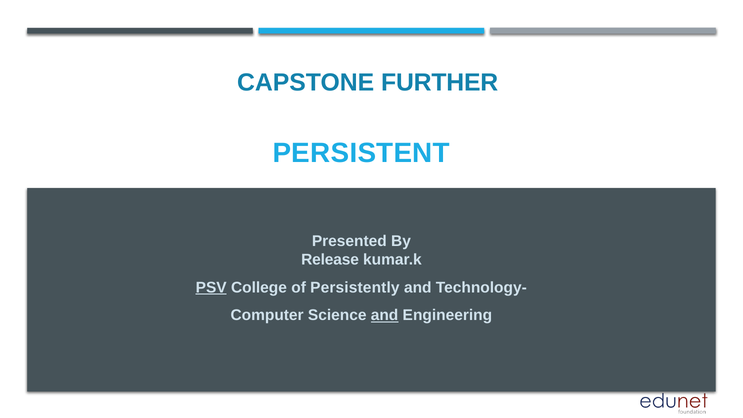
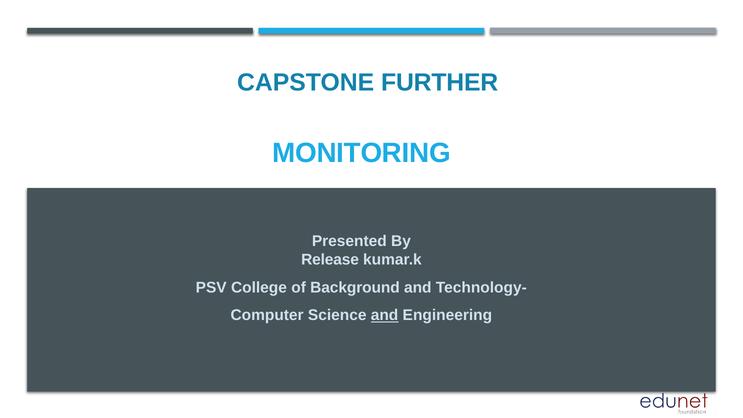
PERSISTENT: PERSISTENT -> MONITORING (362, 153)
PSV underline: present -> none (211, 287)
Persistently: Persistently -> Background (355, 287)
